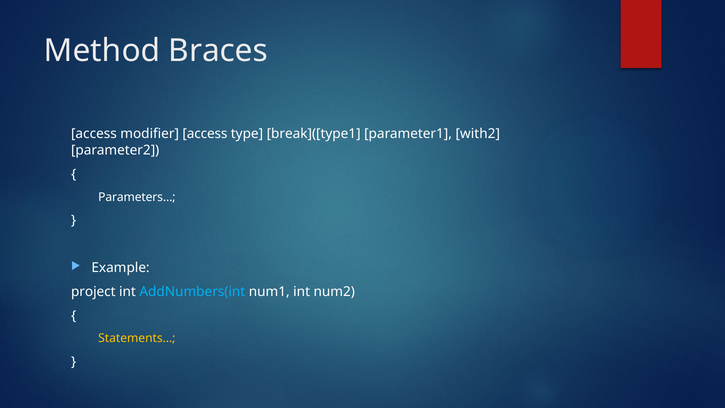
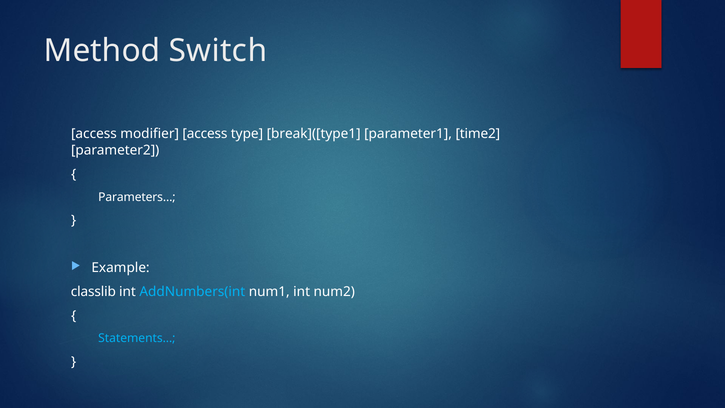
Braces: Braces -> Switch (218, 51)
with2: with2 -> time2 (478, 134)
project: project -> classlib (93, 292)
Statements… colour: yellow -> light blue (137, 338)
